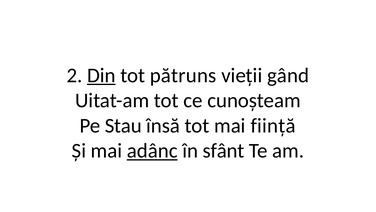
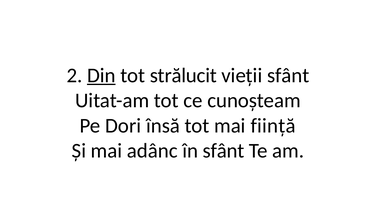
pătruns: pătruns -> strălucit (183, 75)
vieții gând: gând -> sfânt (288, 75)
Stau: Stau -> Dori (123, 125)
adânc underline: present -> none (152, 150)
